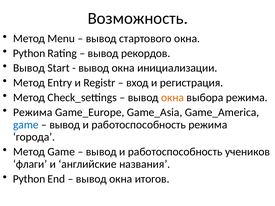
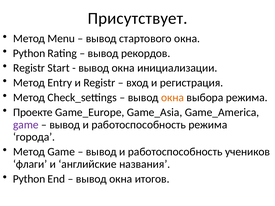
Возможность: Возможность -> Присутствует (138, 18)
Вывод: Вывод -> Registr (29, 68)
Режима: Режима -> Проекте (33, 112)
game colour: blue -> purple (26, 125)
